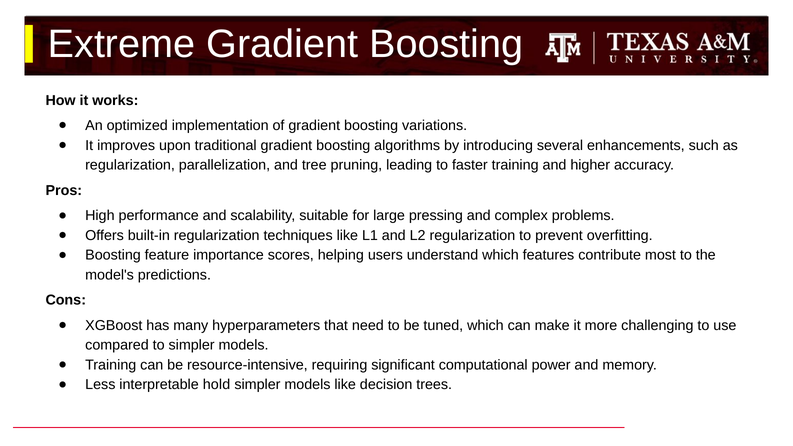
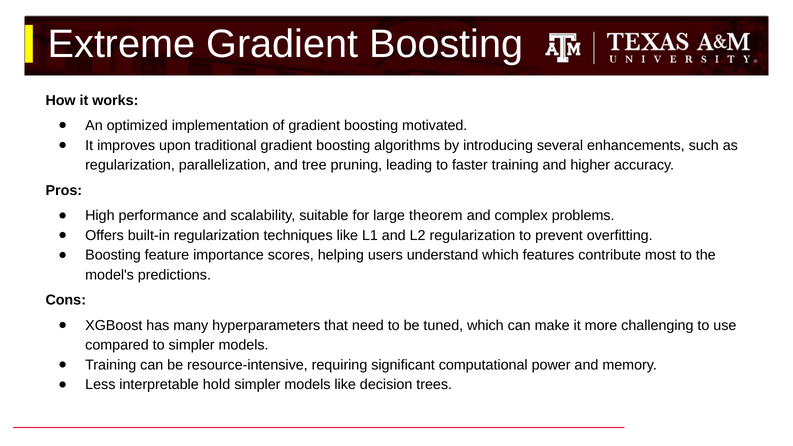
variations: variations -> motivated (435, 126)
pressing: pressing -> theorem (436, 216)
